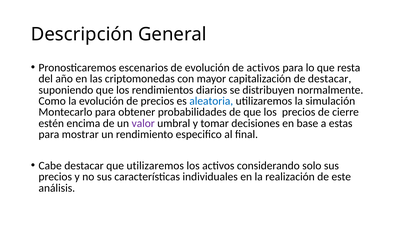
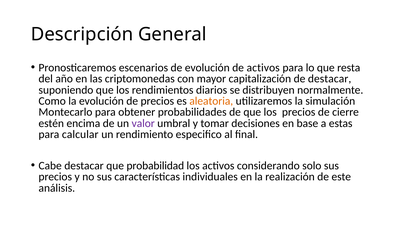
aleatoria colour: blue -> orange (211, 101)
mostrar: mostrar -> calcular (80, 134)
que utilizaremos: utilizaremos -> probabilidad (155, 165)
